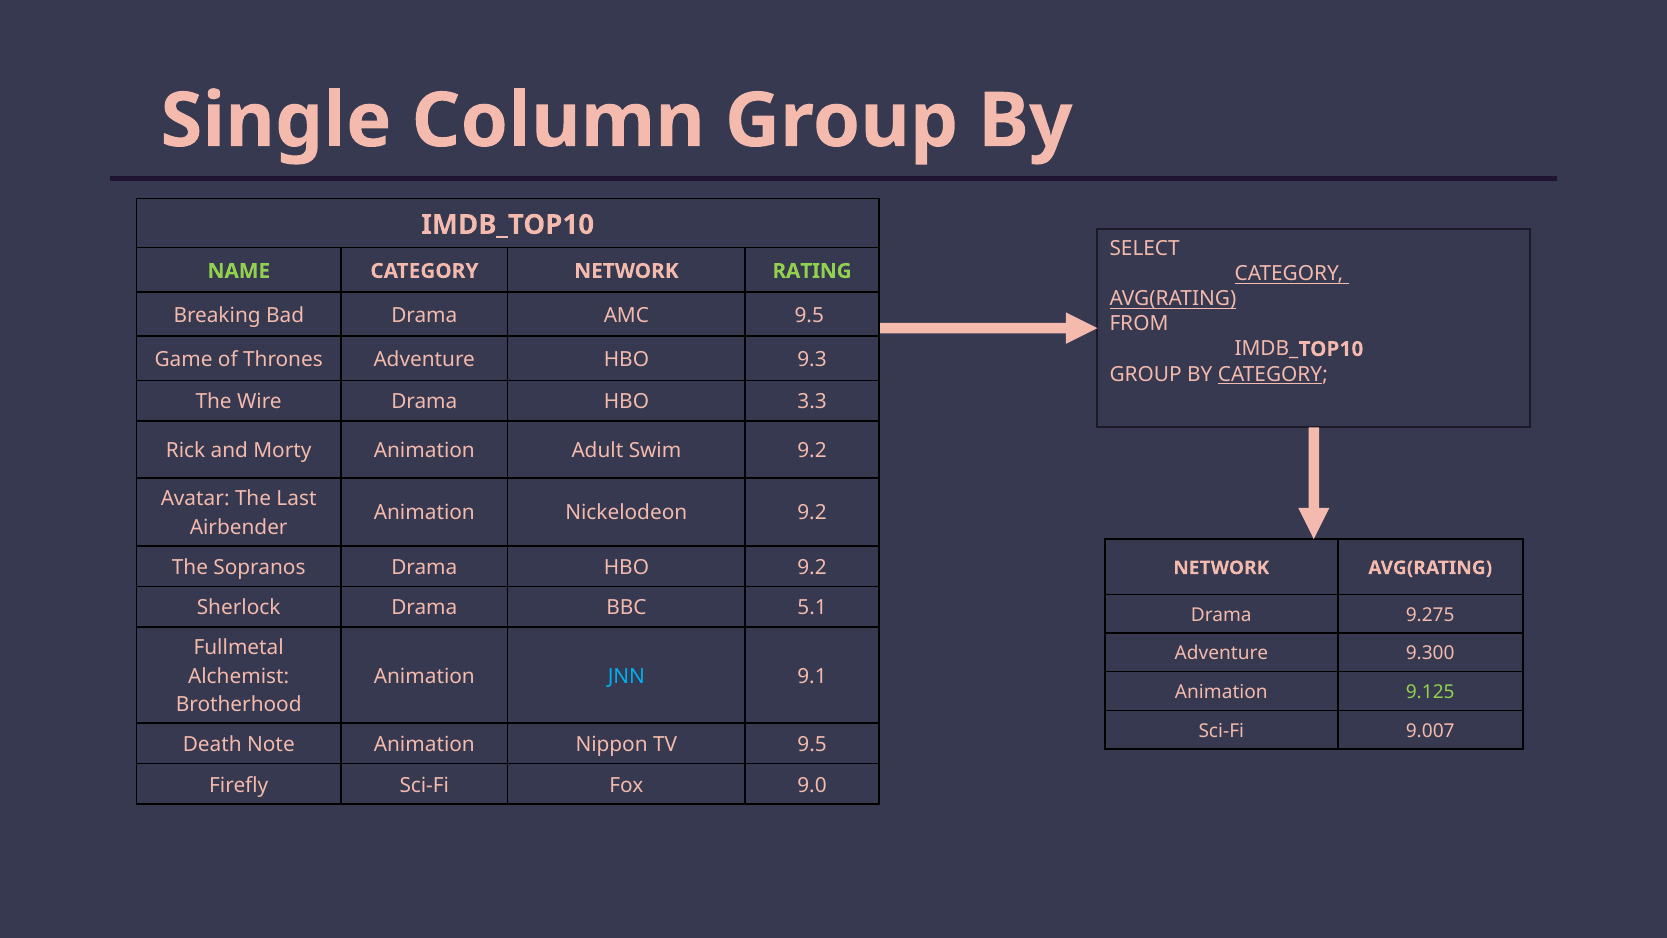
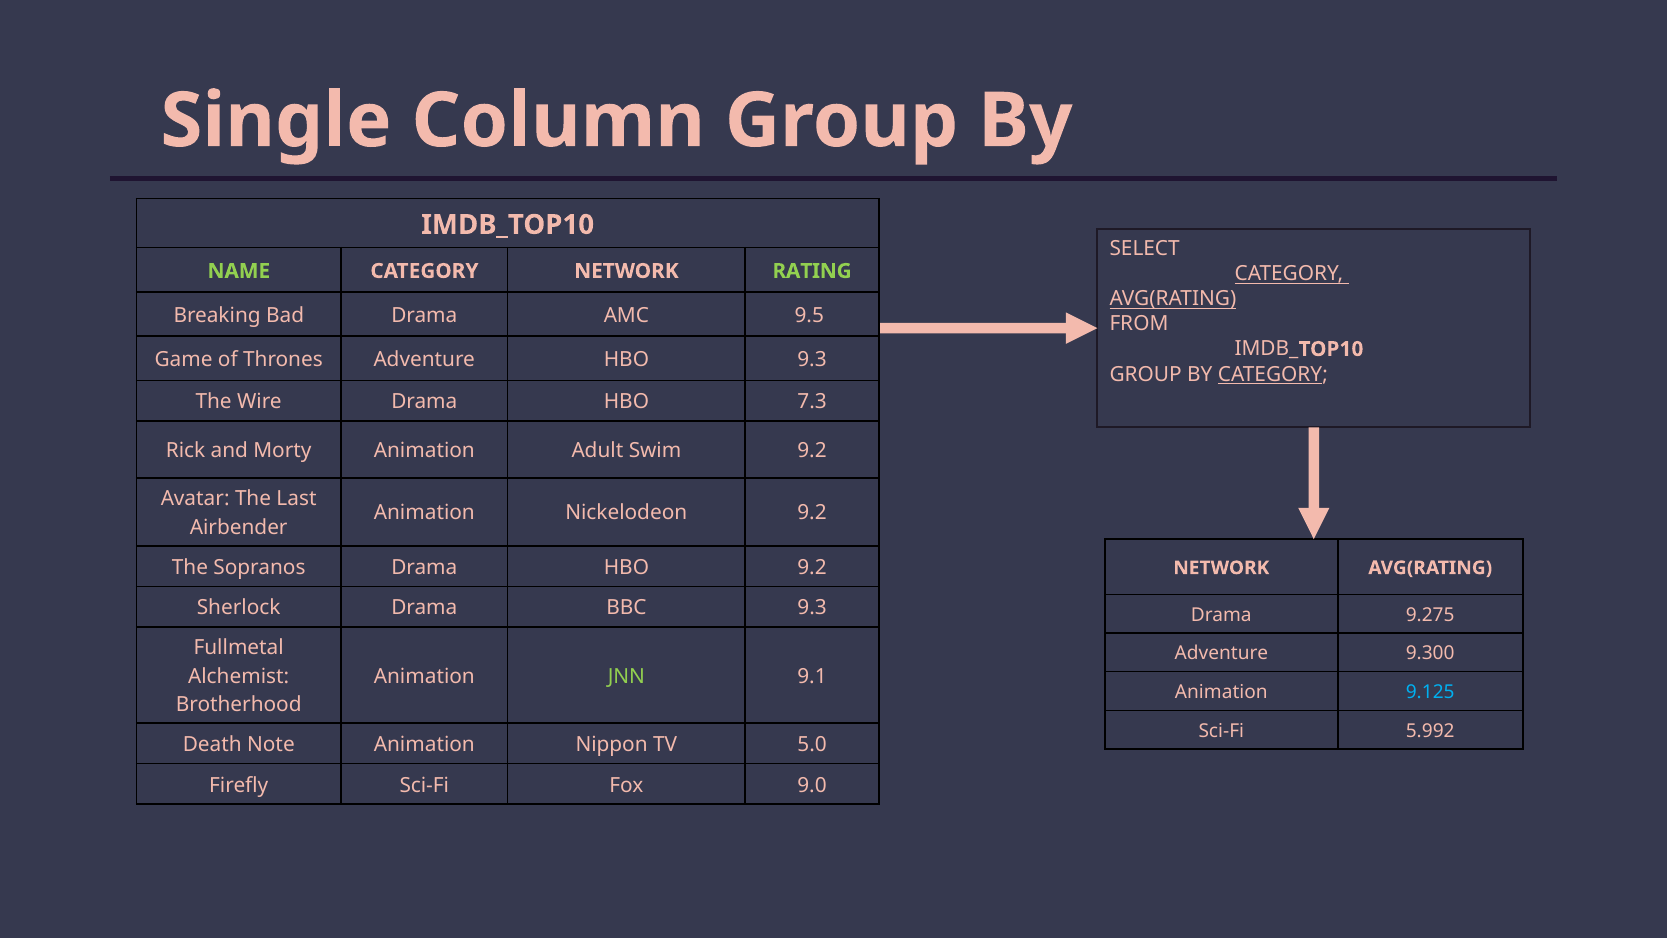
3.3: 3.3 -> 7.3 (812, 402)
BBC 5.1: 5.1 -> 9.3 (812, 608)
JNN colour: light blue -> light green (626, 676)
9.125 colour: light green -> light blue (1430, 692)
9.007: 9.007 -> 5.992 (1430, 730)
TV 9.5: 9.5 -> 5.0 (812, 744)
